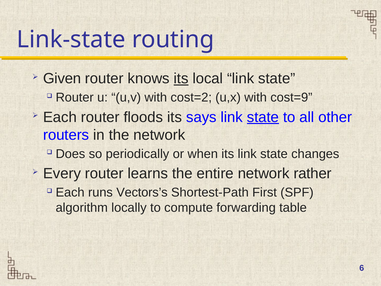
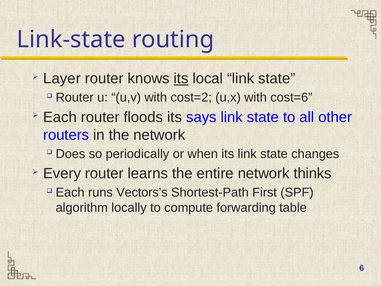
Given: Given -> Layer (62, 79)
cost=9: cost=9 -> cost=6 (291, 97)
state underline: present -> none (263, 117)
rather: rather -> thinks (313, 173)
